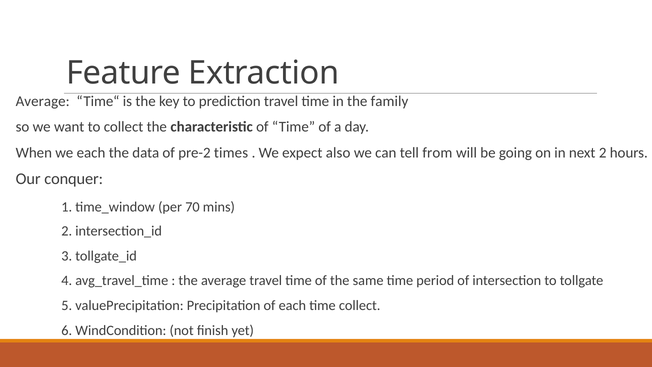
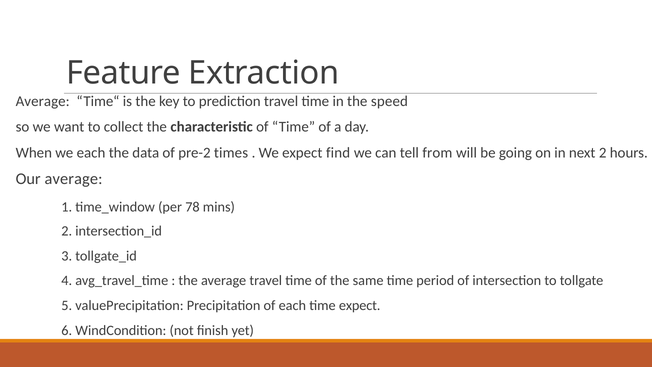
family: family -> speed (389, 101)
also: also -> find (338, 153)
Our conquer: conquer -> average (74, 179)
70: 70 -> 78 (192, 207)
time collect: collect -> expect (360, 305)
